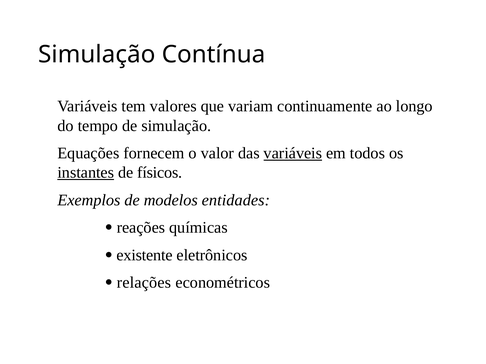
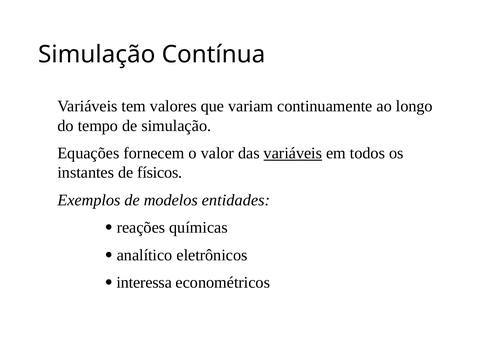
instantes underline: present -> none (86, 173)
existente: existente -> analítico (145, 255)
relações: relações -> interessa (144, 283)
